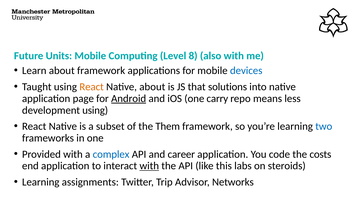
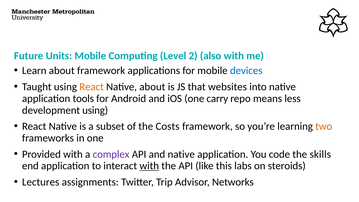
8: 8 -> 2 (193, 56)
solutions: solutions -> websites (227, 87)
page: page -> tools (83, 98)
Android underline: present -> none (129, 98)
Them: Them -> Costs (168, 126)
two colour: blue -> orange (324, 126)
complex colour: blue -> purple (111, 154)
and career: career -> native (181, 154)
costs: costs -> skills (320, 154)
Learning: Learning -> Lectures (41, 182)
